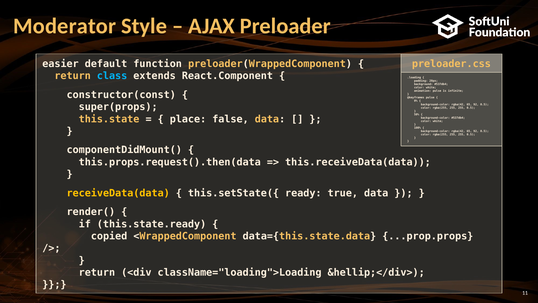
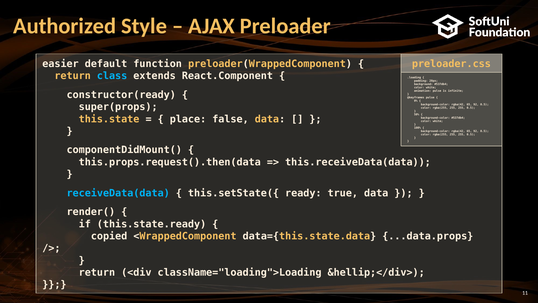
Moderator: Moderator -> Authorized (65, 26)
constructor(const: constructor(const -> constructor(ready (121, 95)
receiveData(data colour: yellow -> light blue (118, 193)
...prop.props: ...prop.props -> ...data.props (428, 236)
